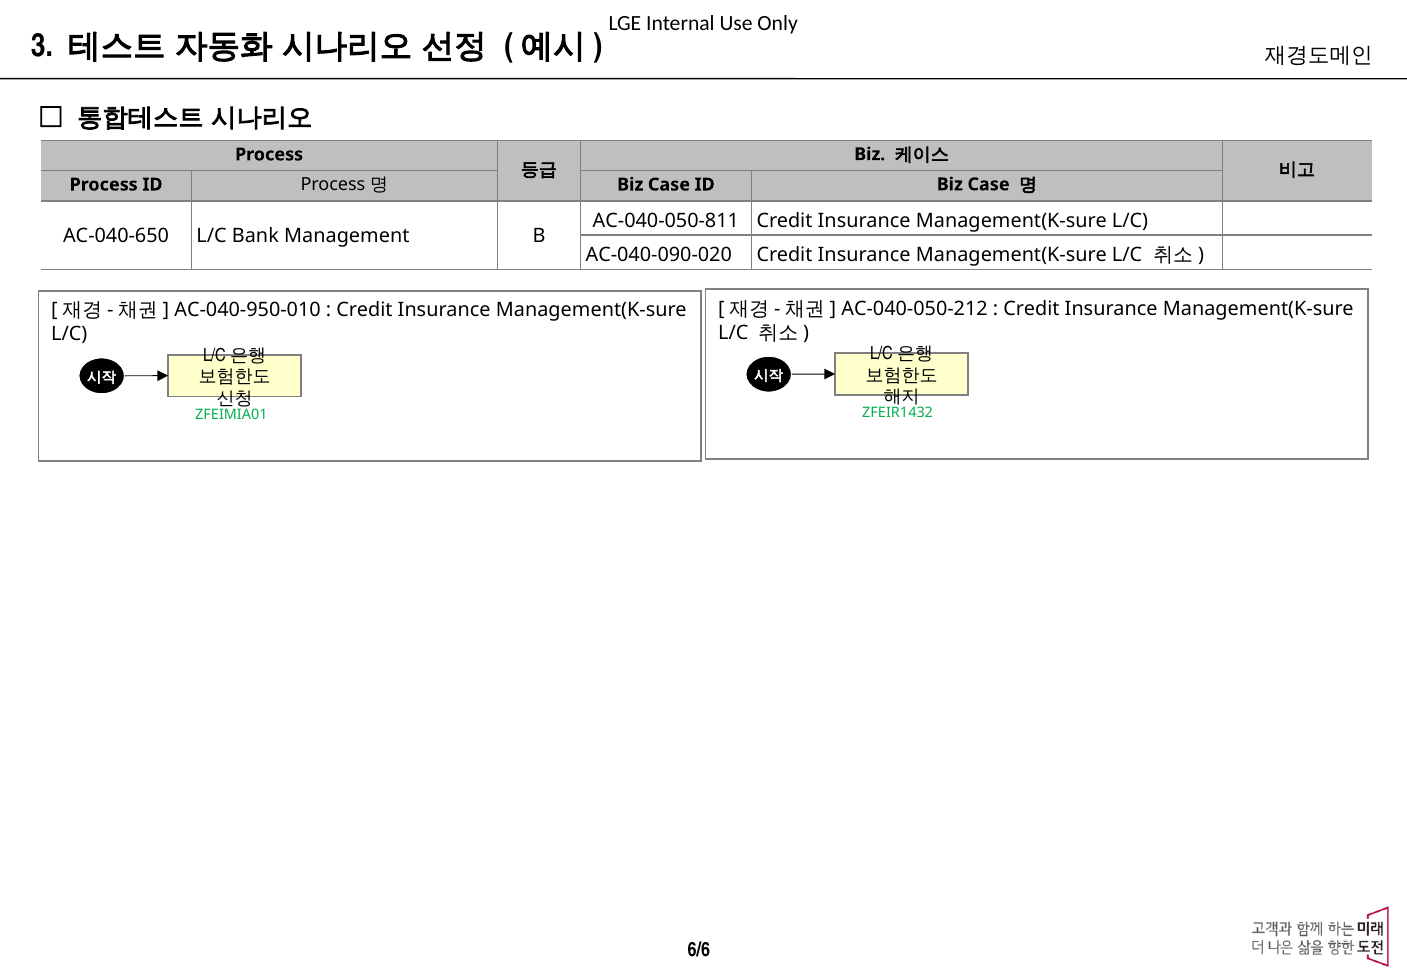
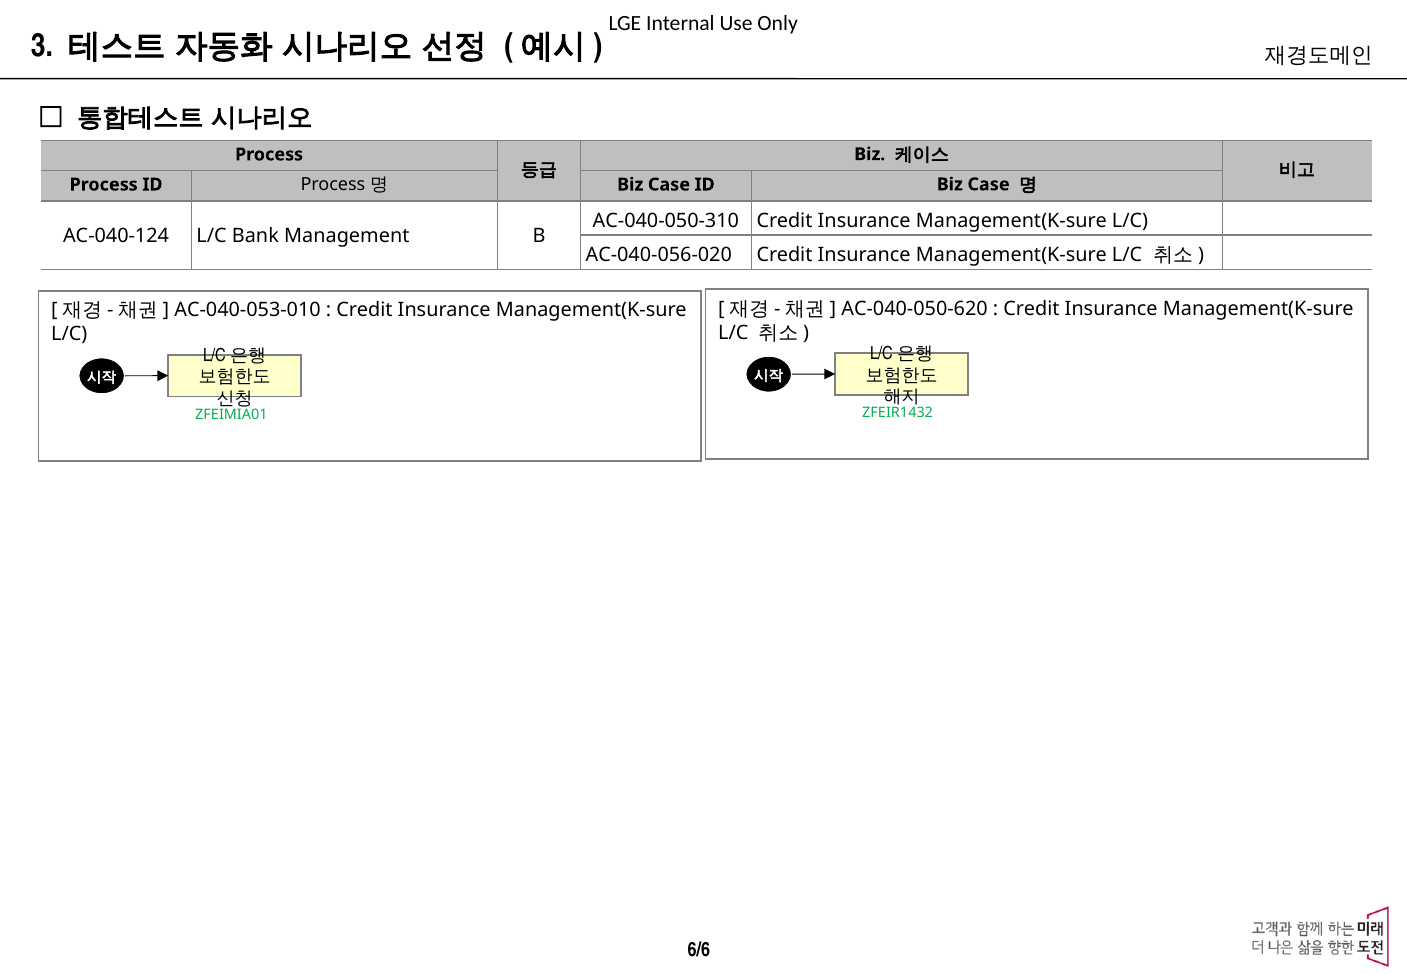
AC-040-050-811: AC-040-050-811 -> AC-040-050-310 (666, 221)
AC-040-650: AC-040-650 -> AC-040-124 (116, 236)
AC-040-090-020: AC-040-090-020 -> AC-040-056-020 (659, 255)
AC-040-050-212: AC-040-050-212 -> AC-040-050-620 (915, 309)
AC-040-950-010: AC-040-950-010 -> AC-040-053-010 (248, 310)
